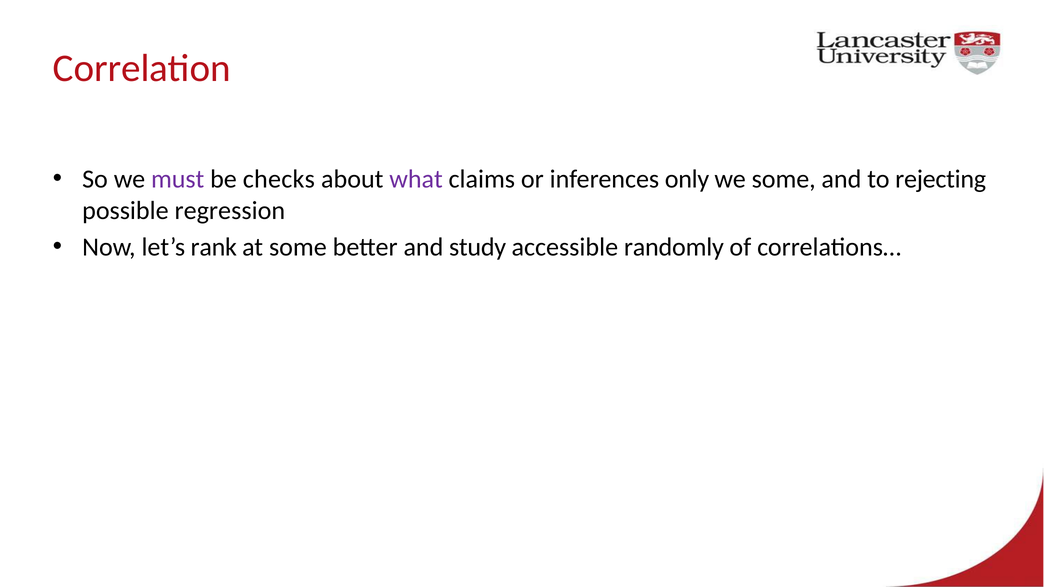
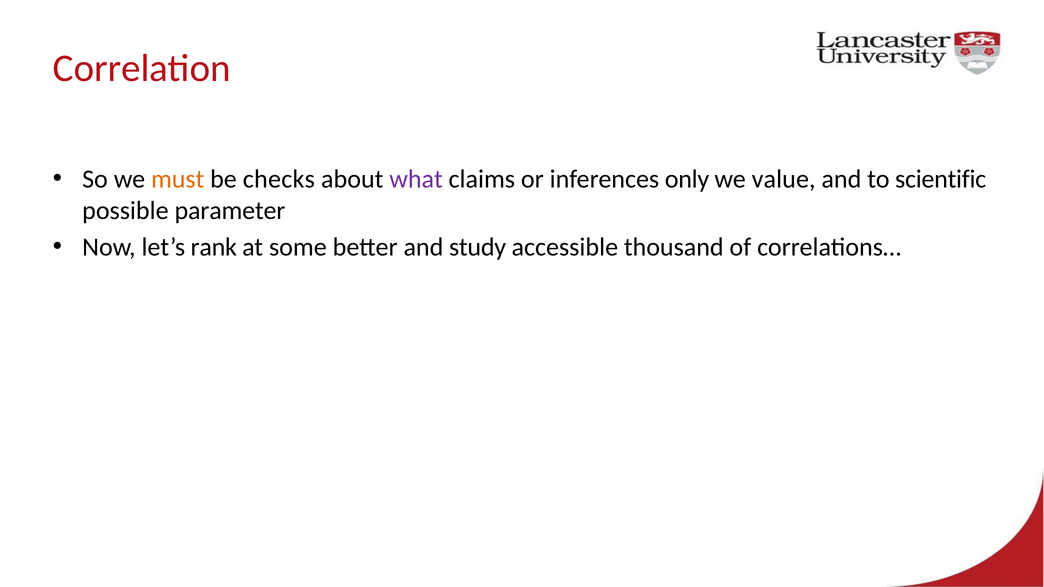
must colour: purple -> orange (178, 179)
we some: some -> value (784, 179)
rejecting: rejecting -> scientific (941, 179)
regression: regression -> parameter (230, 211)
randomly: randomly -> thousand (674, 247)
